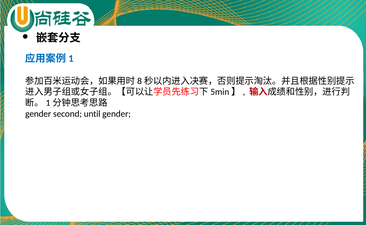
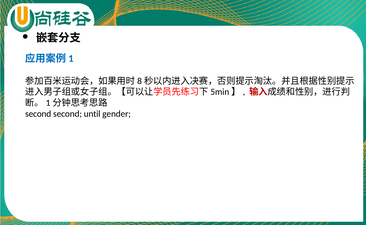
gender: gender -> second (38, 114)
